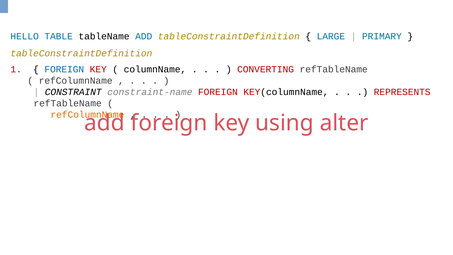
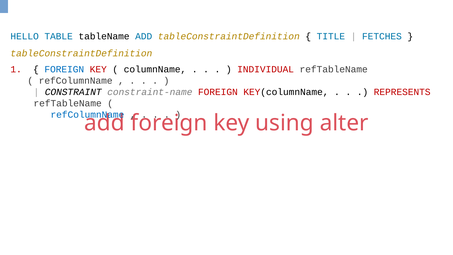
LARGE: LARGE -> TITLE (331, 36)
PRIMARY: PRIMARY -> FETCHES (382, 36)
CONVERTING: CONVERTING -> INDIVIDUAL (266, 69)
refColumnName colour: orange -> blue (87, 115)
